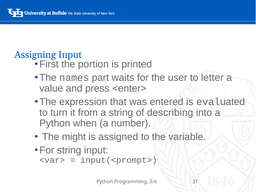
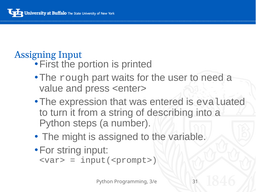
names: names -> rough (74, 78)
letter: letter -> need (212, 78)
when: when -> steps (85, 123)
